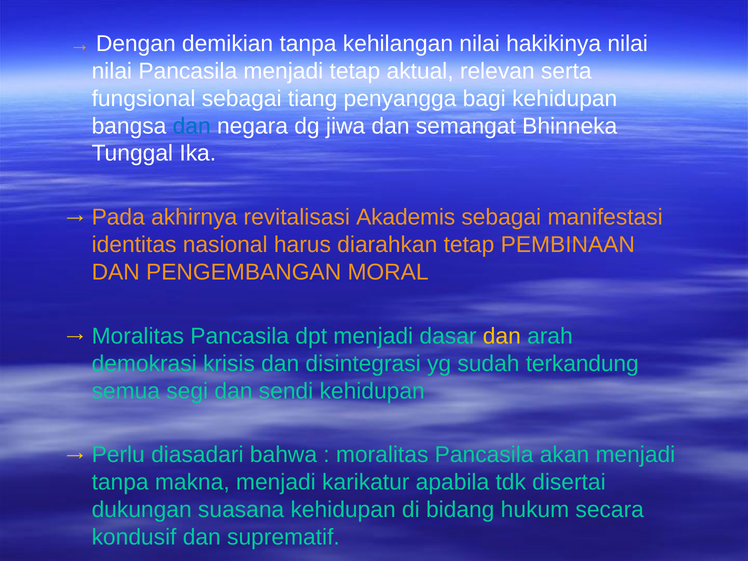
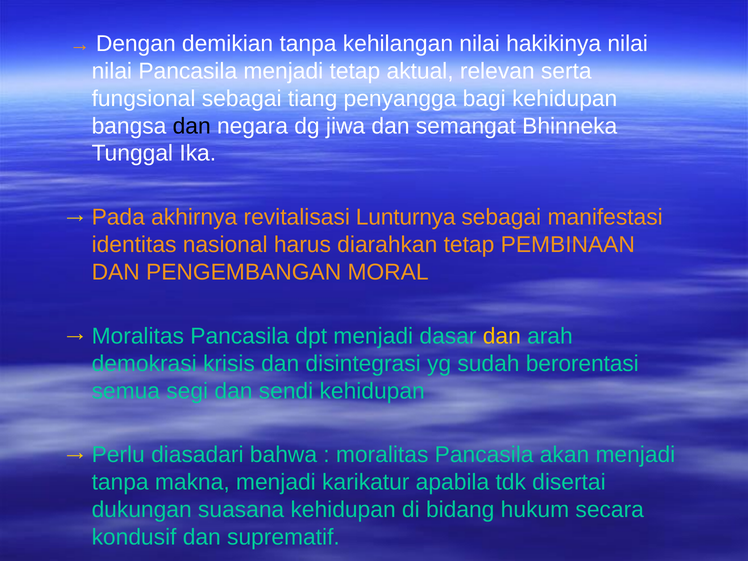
dan colour: blue -> black (192, 126)
Akademis: Akademis -> Lunturnya (406, 217)
terkandung: terkandung -> berorentasi (582, 364)
